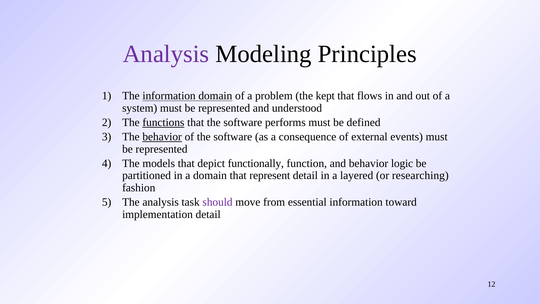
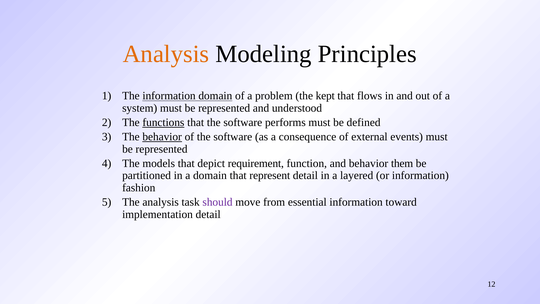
Analysis colour: purple -> orange (166, 54)
functionally: functionally -> requirement (256, 163)
logic: logic -> them (402, 163)
or researching: researching -> information (420, 175)
